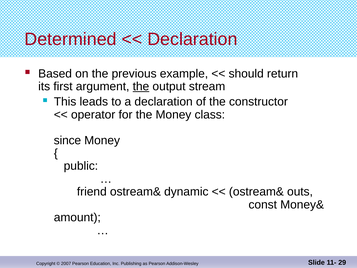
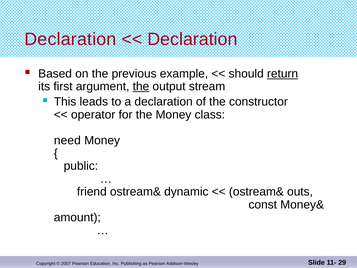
Determined: Determined -> Declaration (70, 39)
return underline: none -> present (283, 74)
since: since -> need (67, 140)
